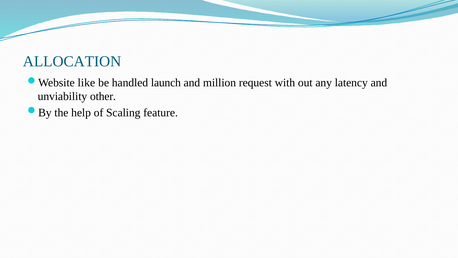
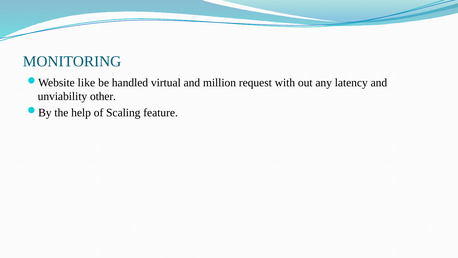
ALLOCATION: ALLOCATION -> MONITORING (72, 61)
launch: launch -> virtual (166, 83)
